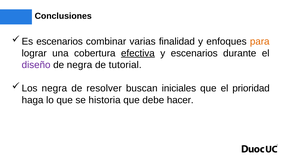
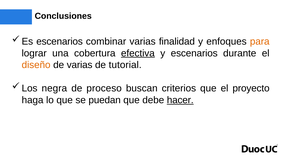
diseño colour: purple -> orange (36, 65)
de negra: negra -> varias (80, 65)
resolver: resolver -> proceso (104, 89)
iniciales: iniciales -> criterios (179, 89)
prioridad: prioridad -> proyecto (251, 89)
historia: historia -> puedan (105, 100)
hacer underline: none -> present (180, 100)
